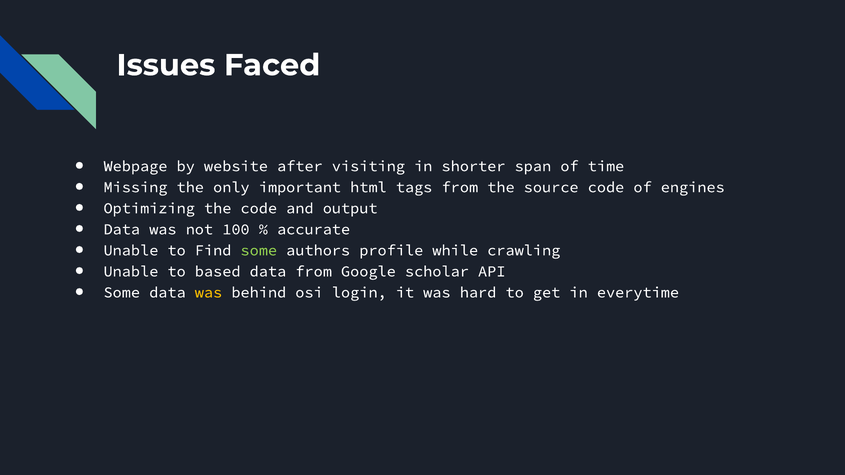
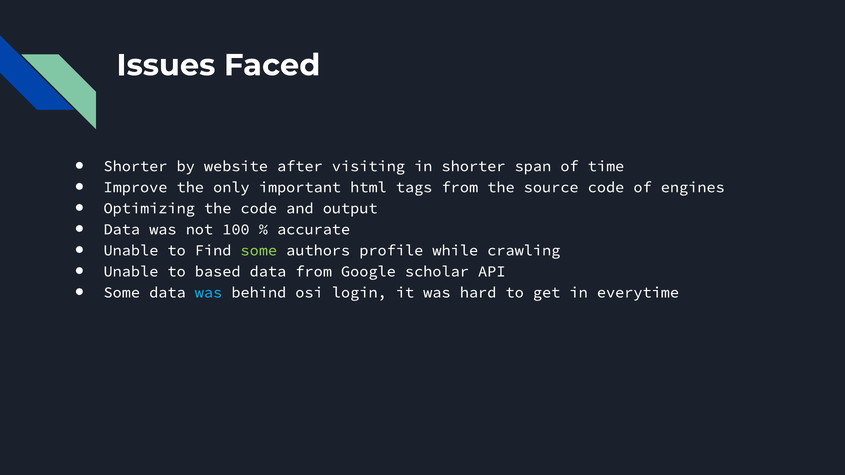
Webpage: Webpage -> Shorter (135, 166)
Missing: Missing -> Improve (135, 187)
was colour: yellow -> light blue (208, 293)
